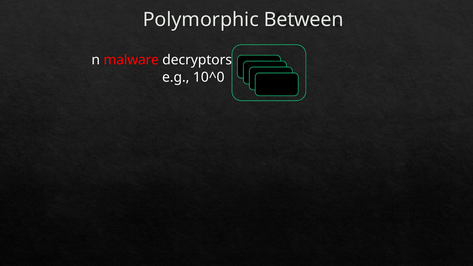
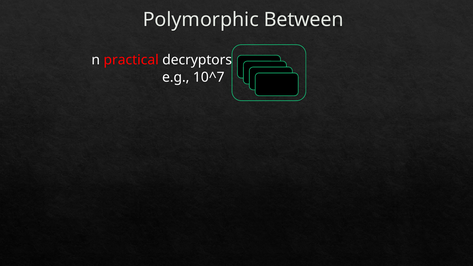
malware: malware -> practical (131, 60)
10^0: 10^0 -> 10^7 (209, 77)
